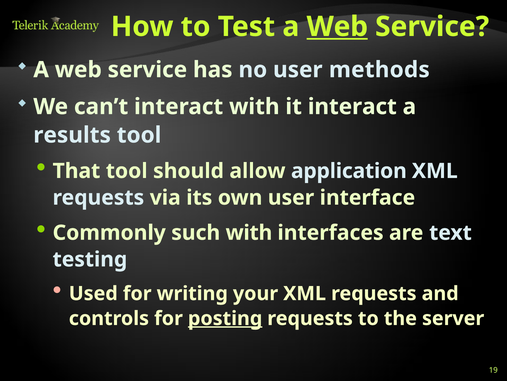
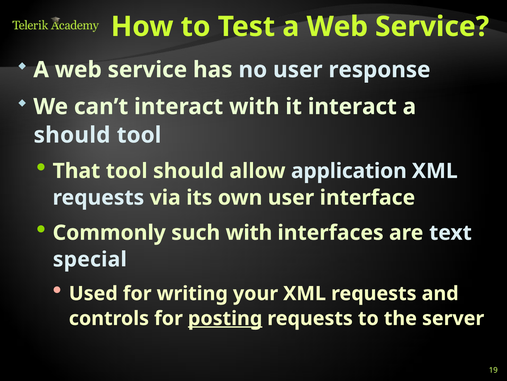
Web underline: present -> none (337, 27)
methods: methods -> response (379, 70)
results: results -> should (72, 135)
testing: testing -> special (90, 259)
